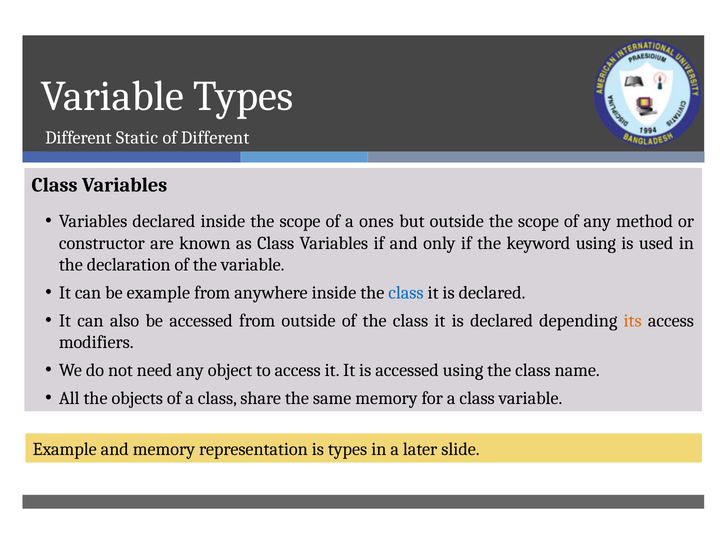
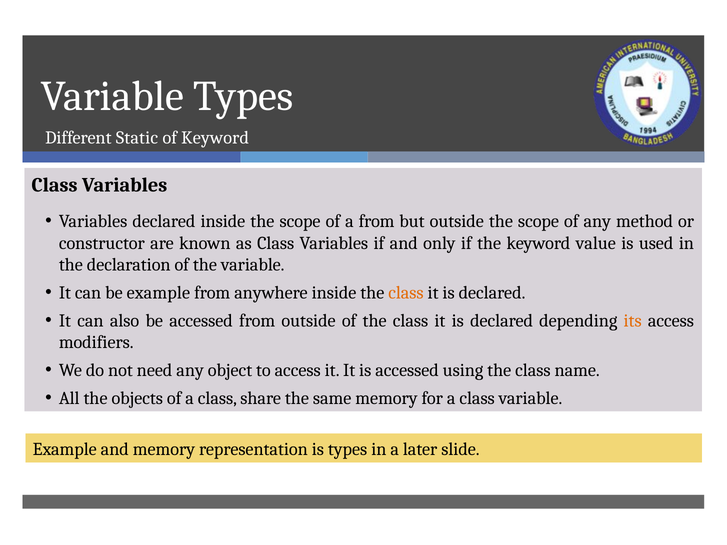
of Different: Different -> Keyword (215, 138)
a ones: ones -> from (377, 221)
keyword using: using -> value (596, 243)
class colour: blue -> orange (406, 293)
